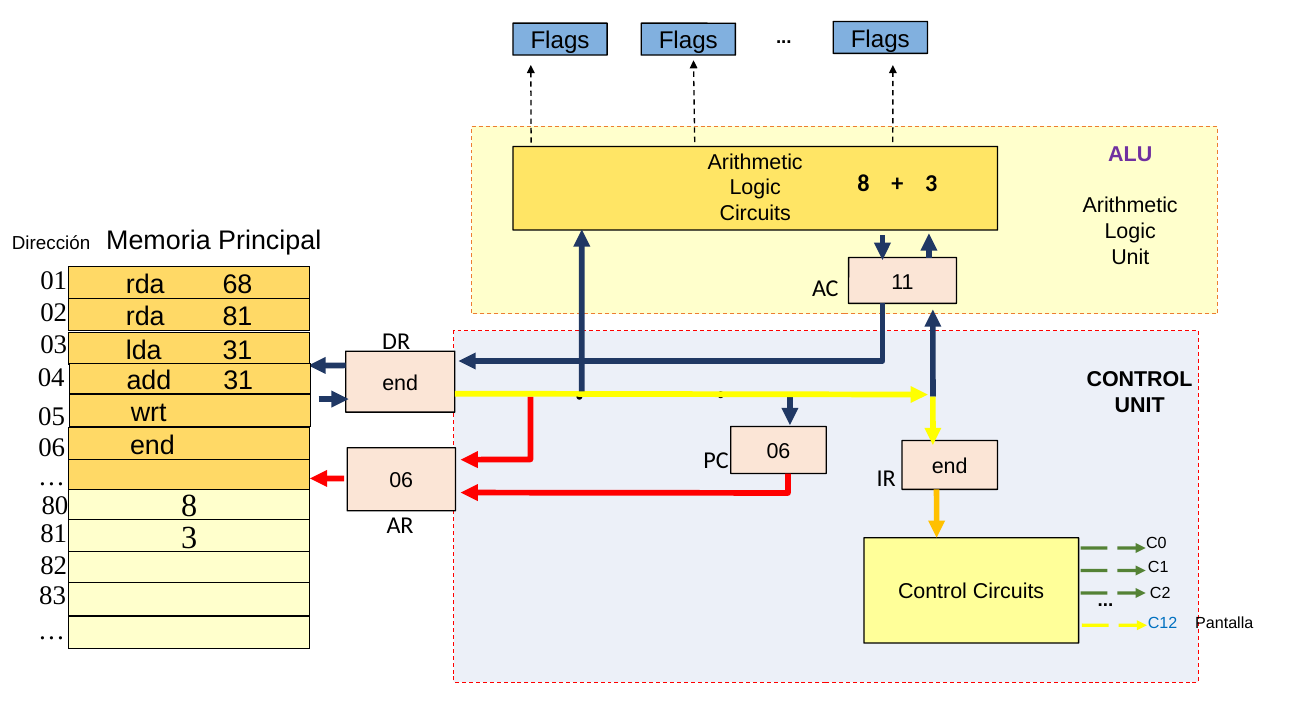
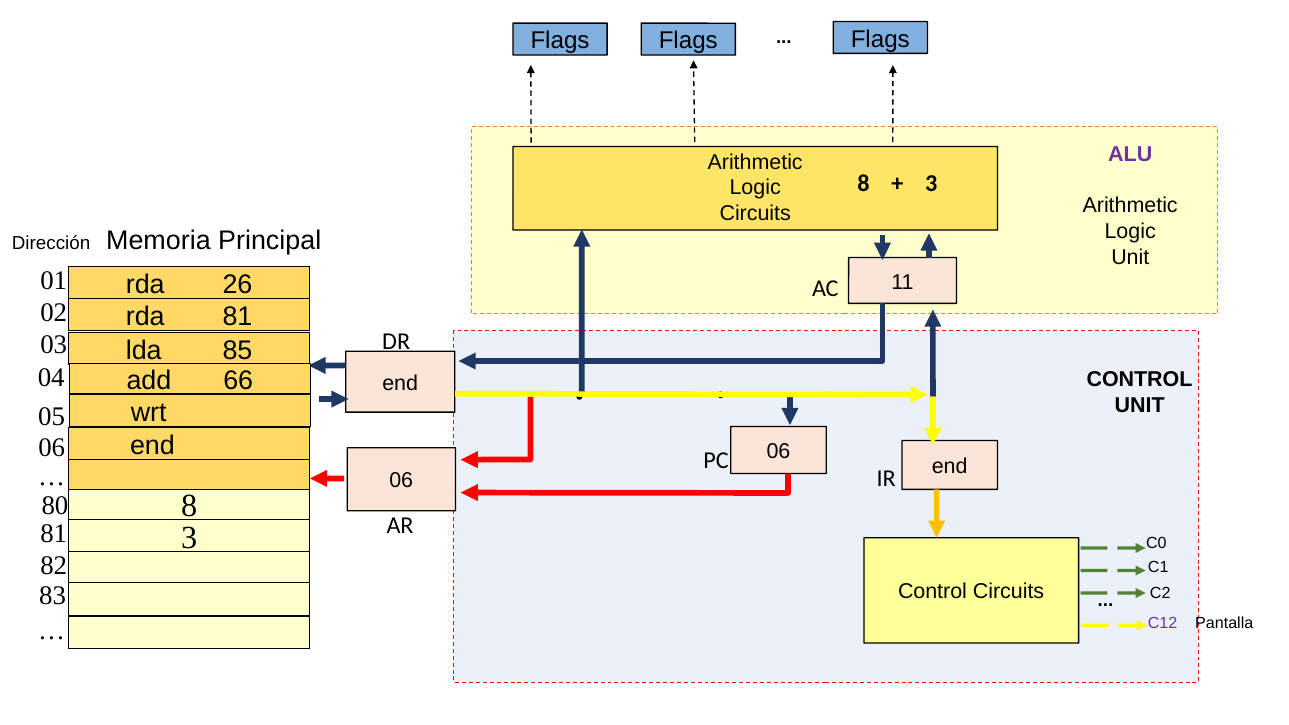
68: 68 -> 26 (237, 284)
lda 31: 31 -> 85 (237, 350)
add 31: 31 -> 66 (238, 380)
C12 colour: blue -> purple (1163, 624)
